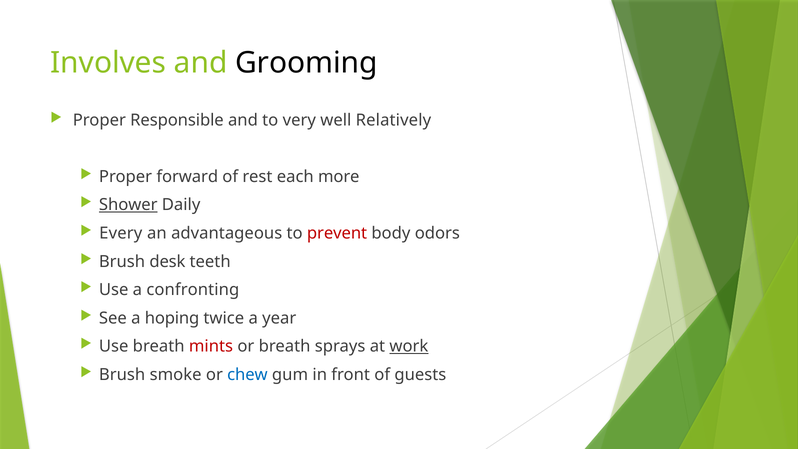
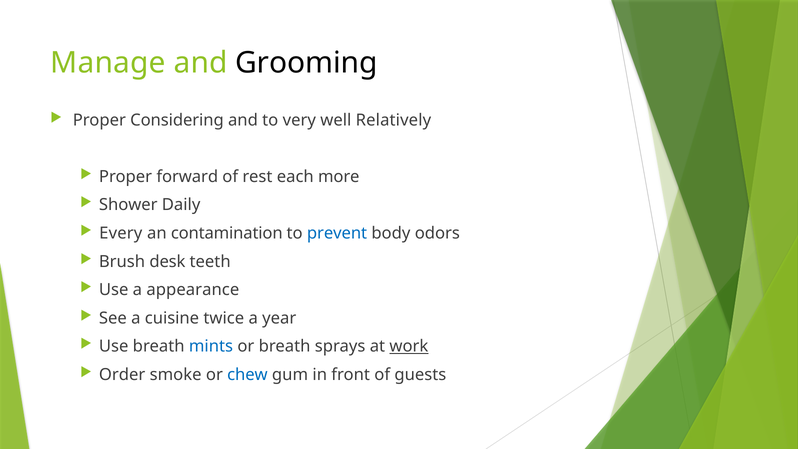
Involves: Involves -> Manage (108, 63)
Responsible: Responsible -> Considering (177, 120)
Shower underline: present -> none (128, 205)
advantageous: advantageous -> contamination (227, 233)
prevent colour: red -> blue (337, 233)
confronting: confronting -> appearance (193, 290)
hoping: hoping -> cuisine (172, 318)
mints colour: red -> blue (211, 346)
Brush: Brush -> Order (122, 375)
